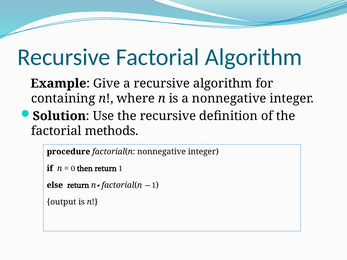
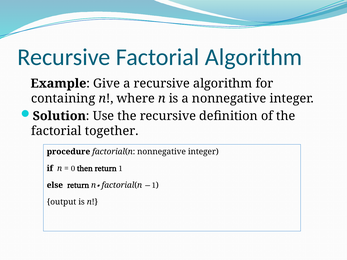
methods: methods -> together (112, 131)
